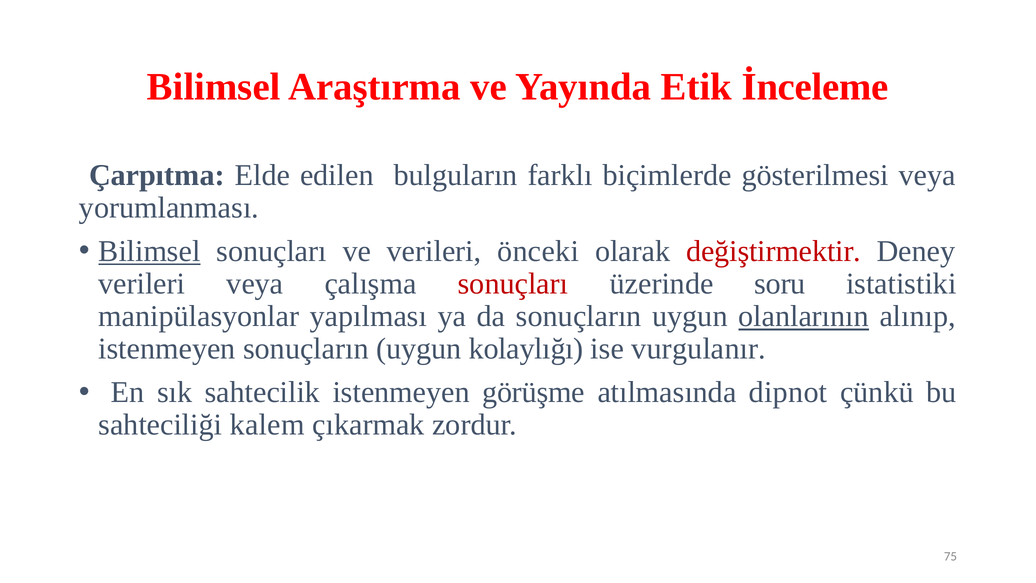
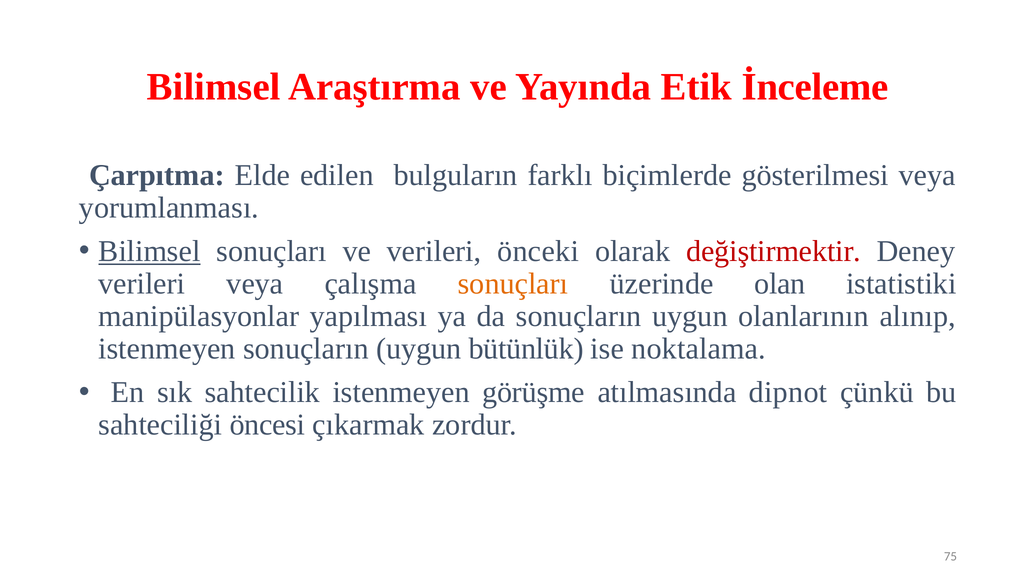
sonuçları colour: red -> orange (513, 284)
soru: soru -> olan (780, 284)
olanlarının underline: present -> none (804, 316)
kolaylığı: kolaylığı -> bütünlük (526, 349)
vurgulanır: vurgulanır -> noktalama (699, 349)
kalem: kalem -> öncesi (267, 425)
